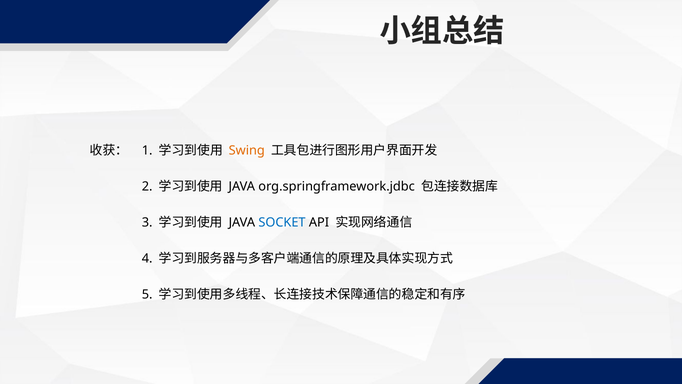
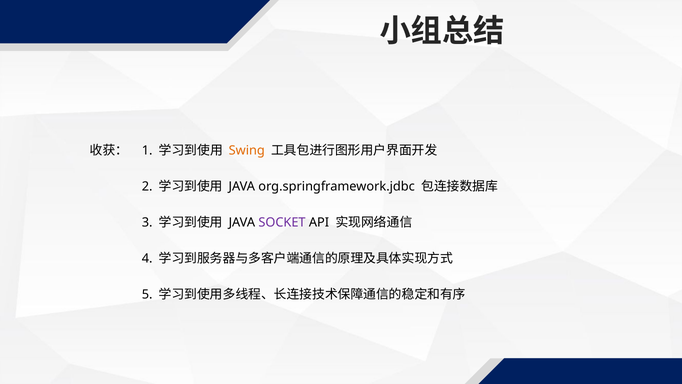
SOCKET colour: blue -> purple (282, 222)
